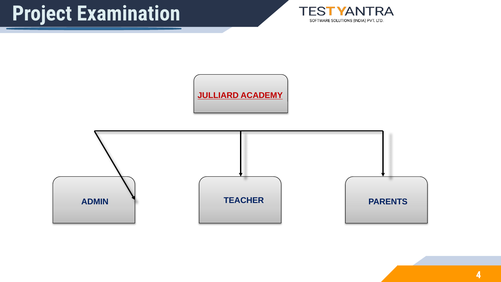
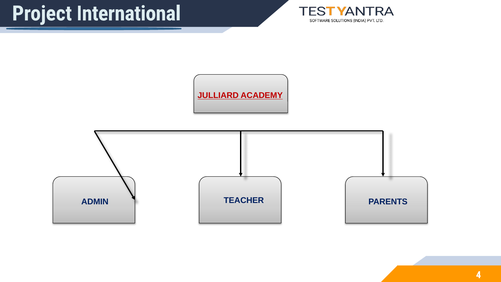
Examination: Examination -> International (129, 14)
